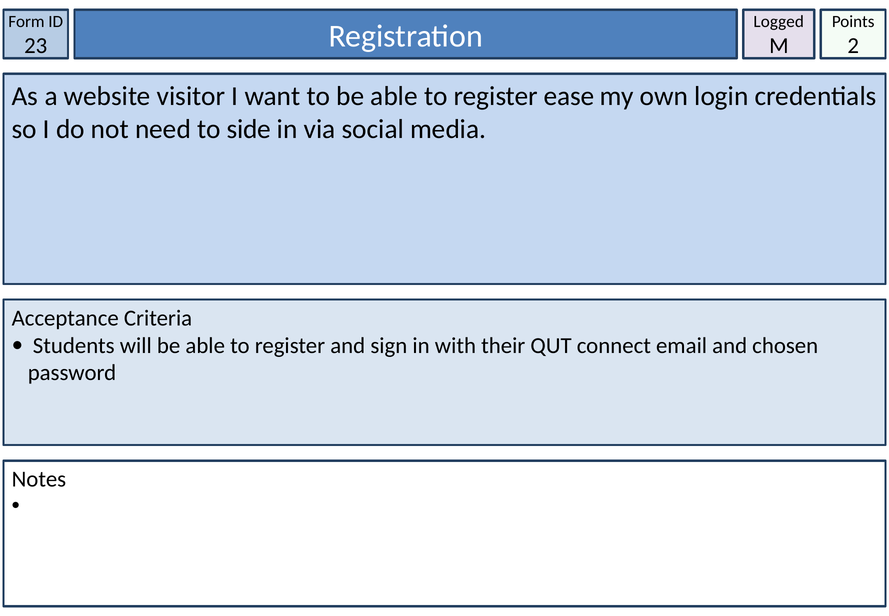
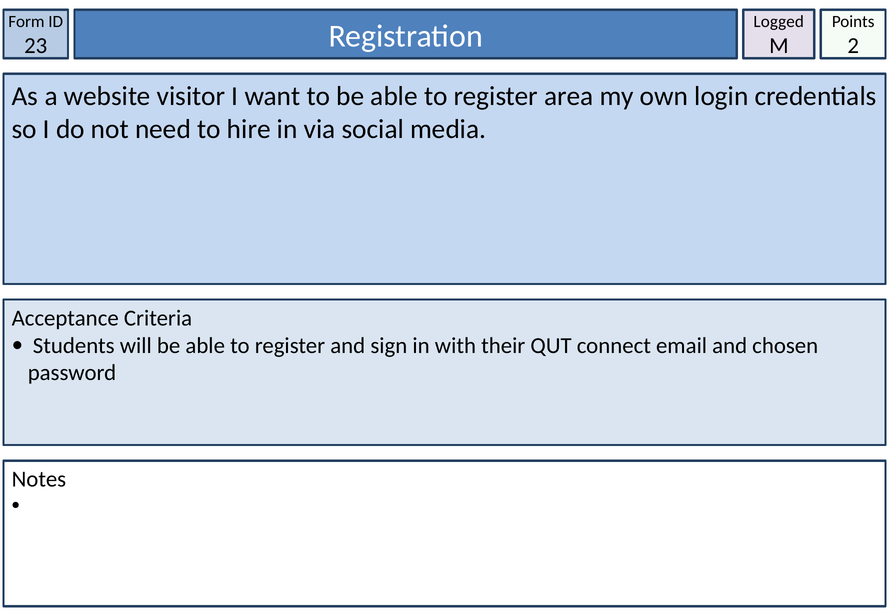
ease: ease -> area (569, 96)
side: side -> hire (249, 129)
